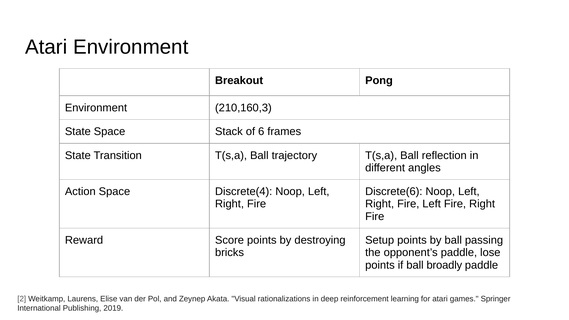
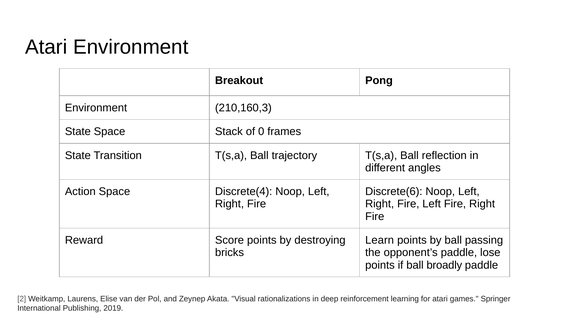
6: 6 -> 0 (261, 132)
Setup: Setup -> Learn (380, 240)
